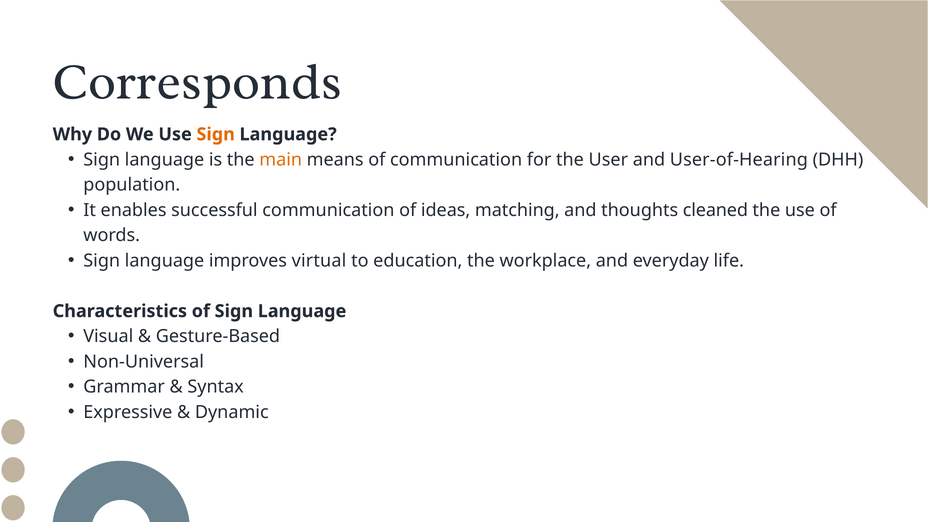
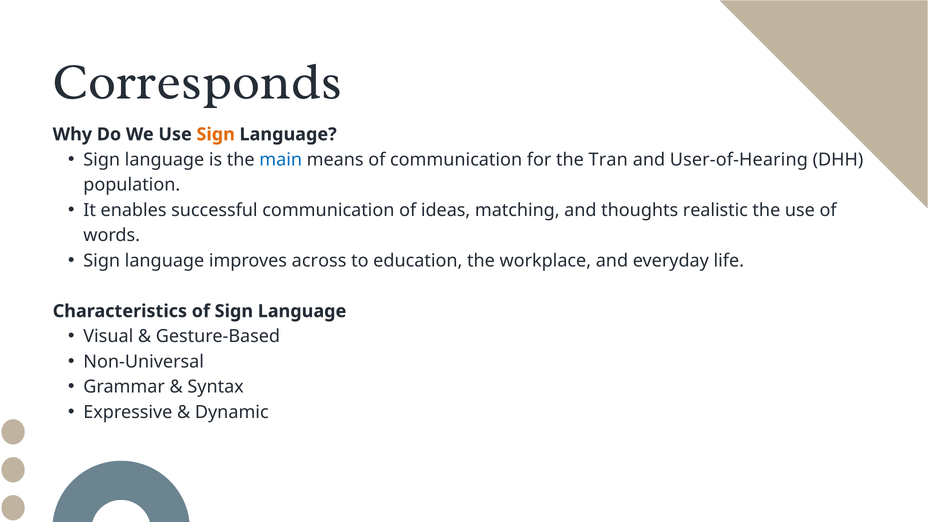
main colour: orange -> blue (281, 160)
User: User -> Tran (608, 160)
cleaned: cleaned -> realistic (715, 210)
virtual: virtual -> across (319, 261)
